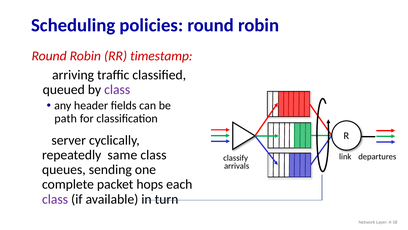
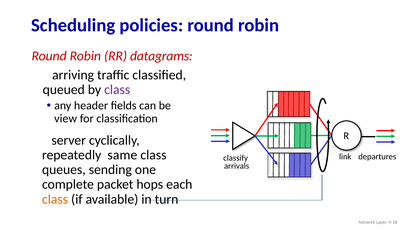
timestamp: timestamp -> datagrams (161, 56)
path: path -> view (66, 118)
class colour: purple -> orange (55, 199)
